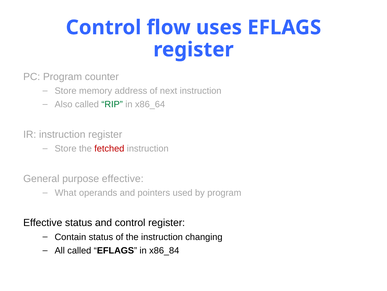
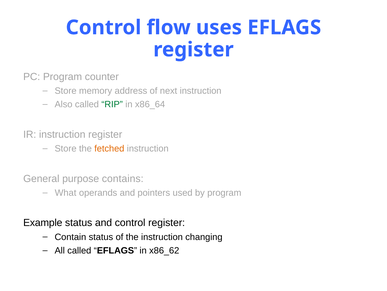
fetched colour: red -> orange (109, 148)
purpose effective: effective -> contains (123, 178)
Effective: Effective -> Example (43, 222)
x86_84: x86_84 -> x86_62 (164, 250)
